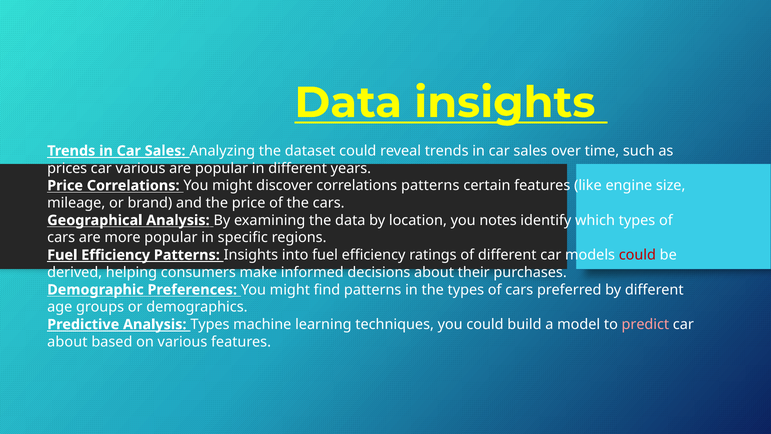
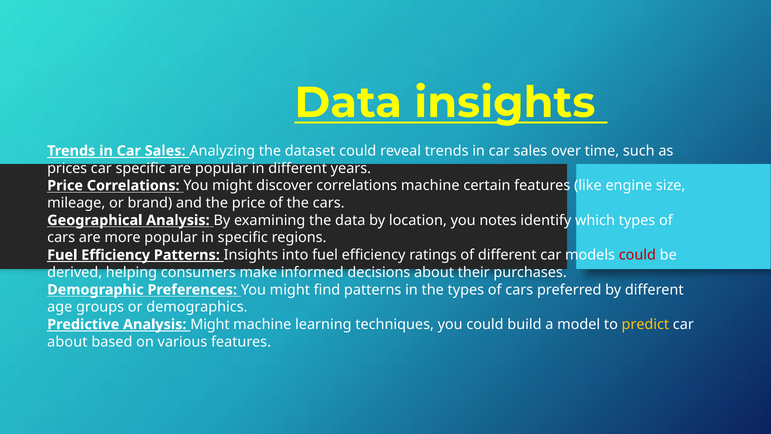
car various: various -> specific (141, 168)
correlations patterns: patterns -> machine (430, 185)
Analysis Types: Types -> Might (210, 324)
predict colour: pink -> yellow (645, 324)
